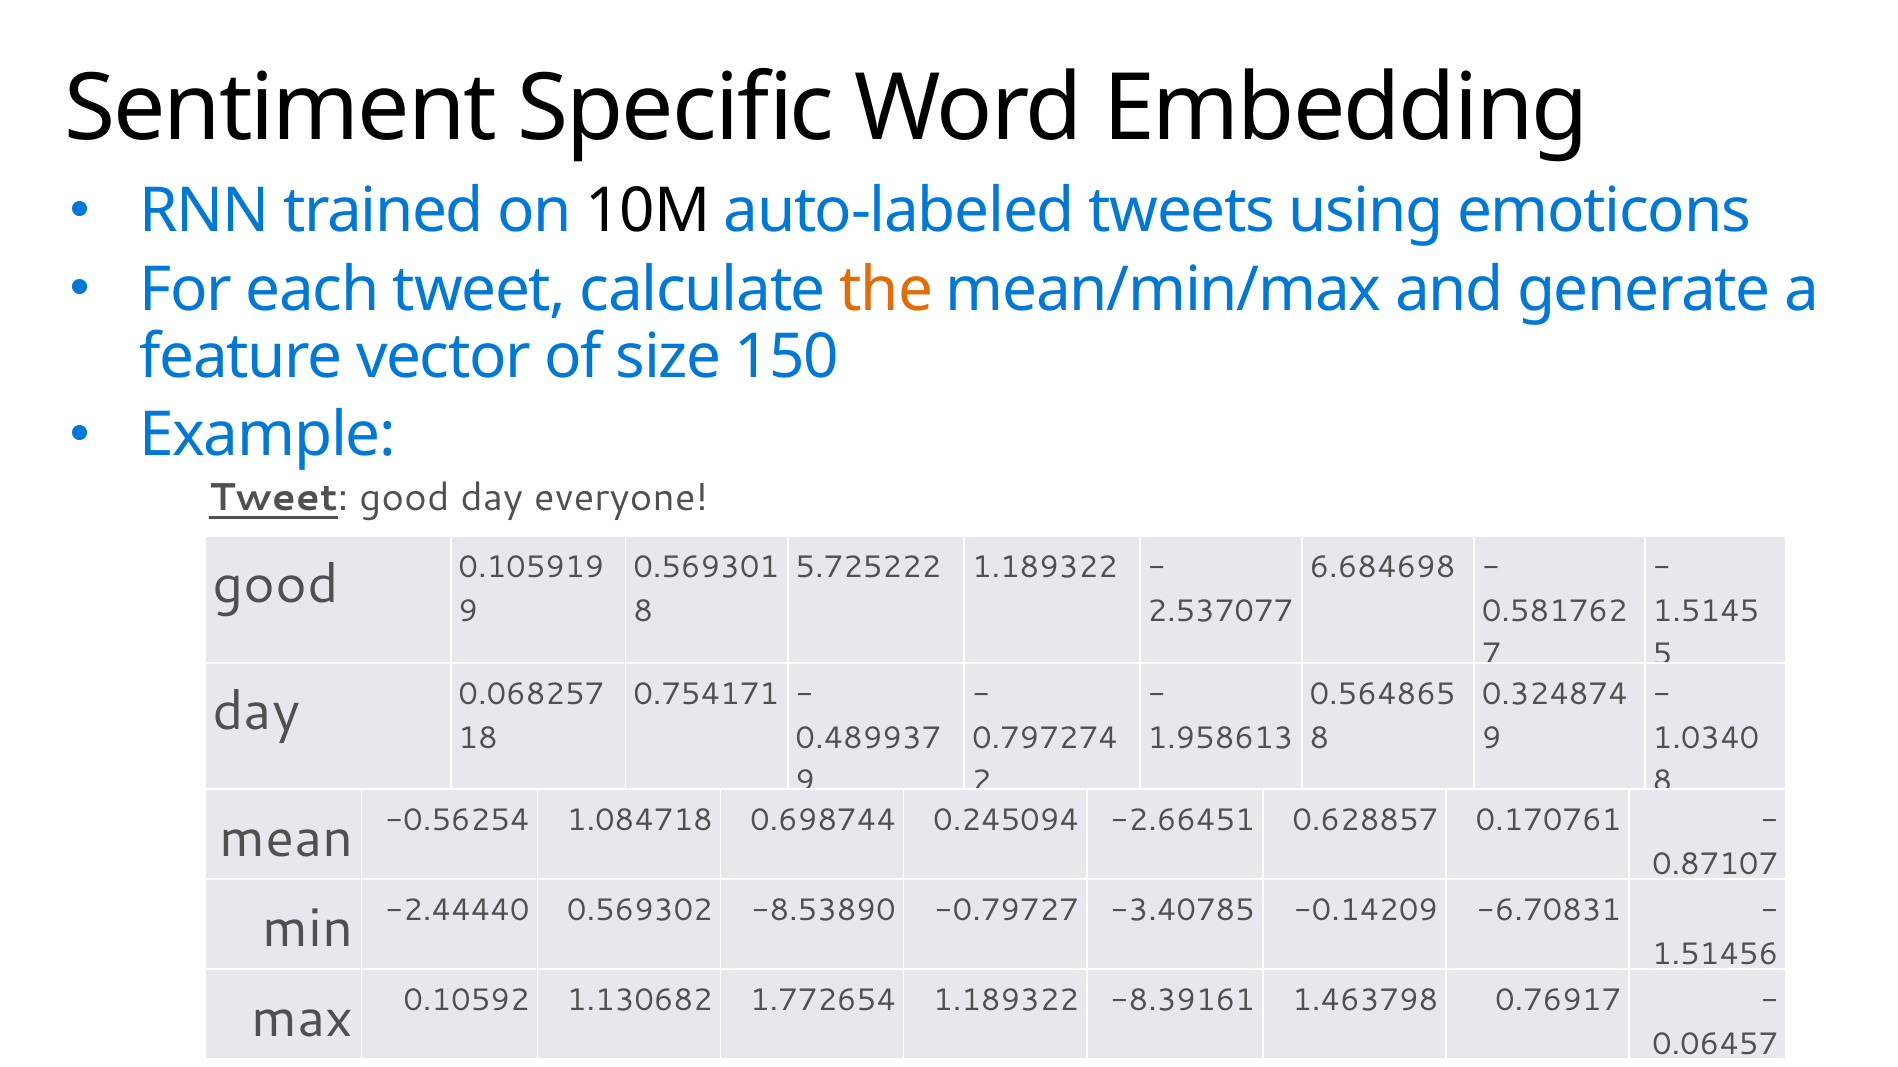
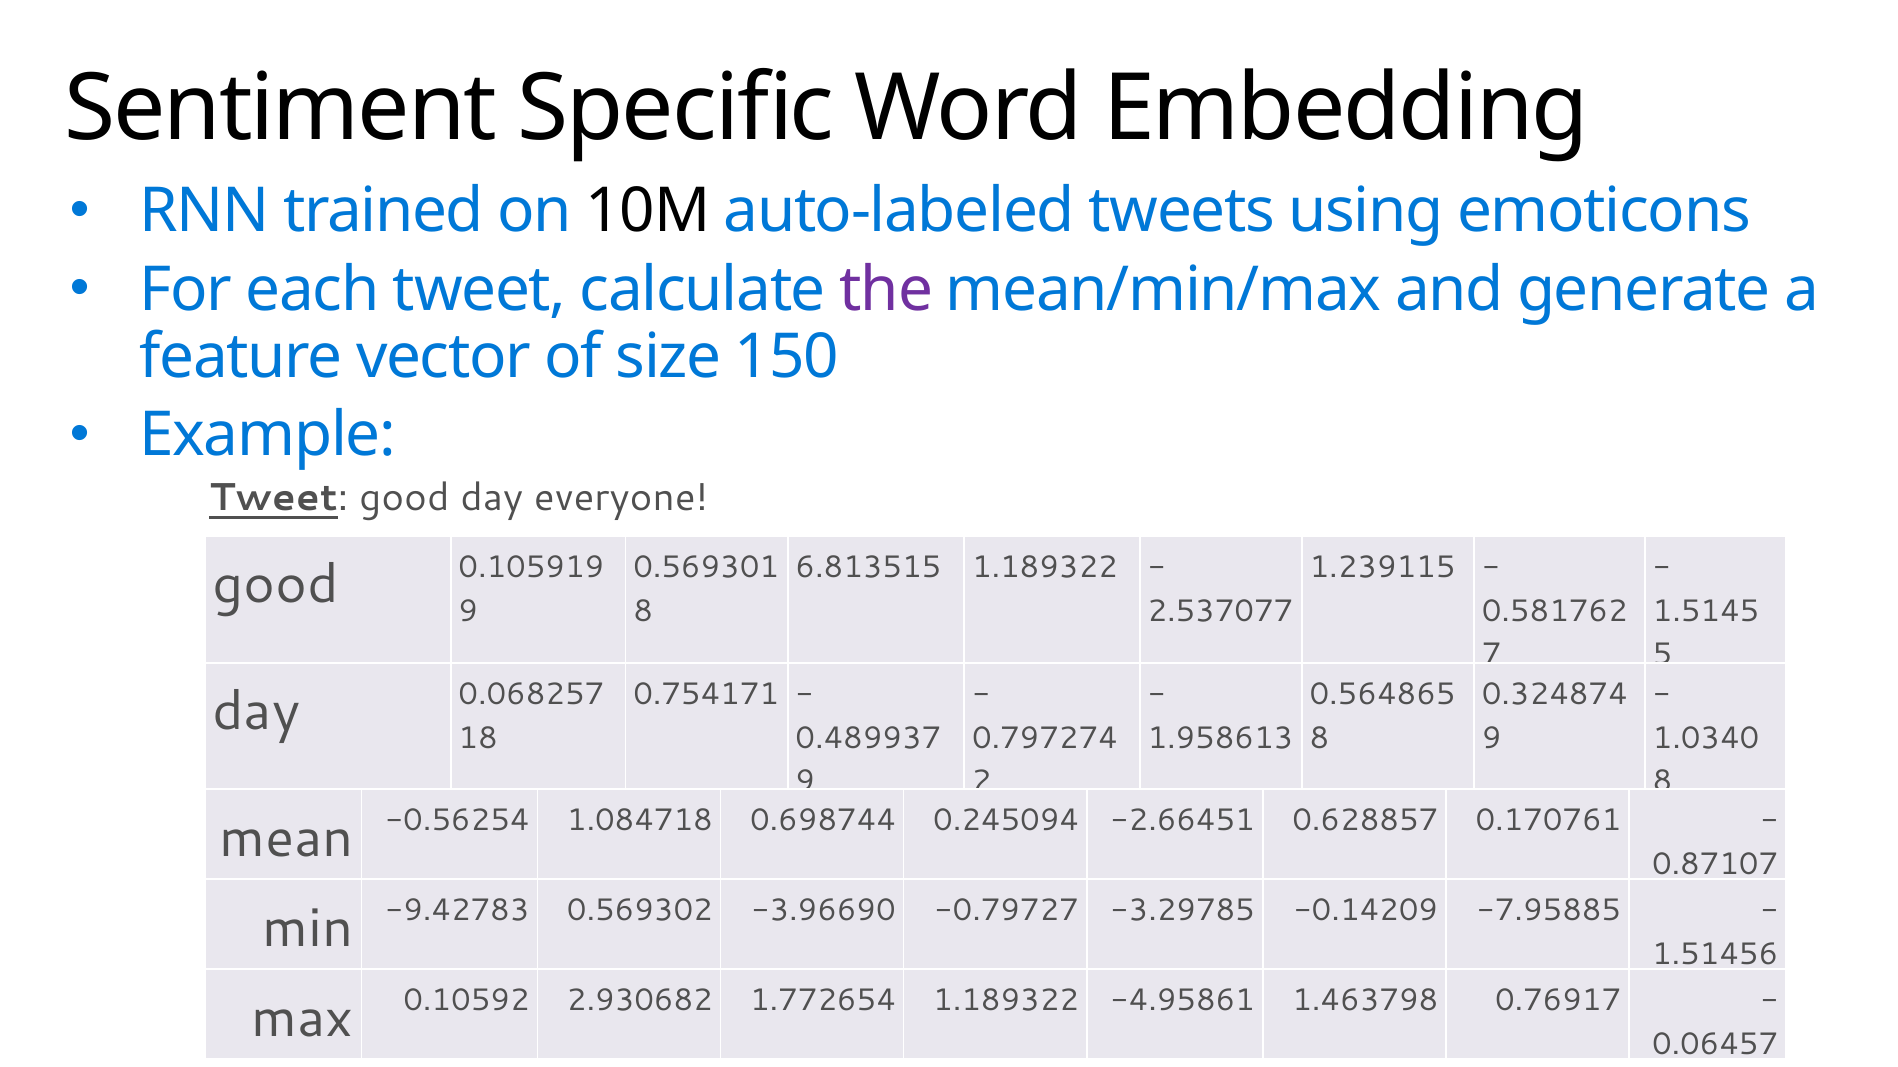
the colour: orange -> purple (886, 290)
5.725222: 5.725222 -> 6.813515 (868, 567)
6.684698: 6.684698 -> 1.239115 (1383, 567)
-2.44440: -2.44440 -> -9.42783 (457, 911)
-8.53890: -8.53890 -> -3.96690 (823, 911)
-3.40785: -3.40785 -> -3.29785 (1183, 911)
-6.70831: -6.70831 -> -7.95885 (1549, 911)
1.130682: 1.130682 -> 2.930682 (640, 1001)
-8.39161: -8.39161 -> -4.95861 (1183, 1001)
